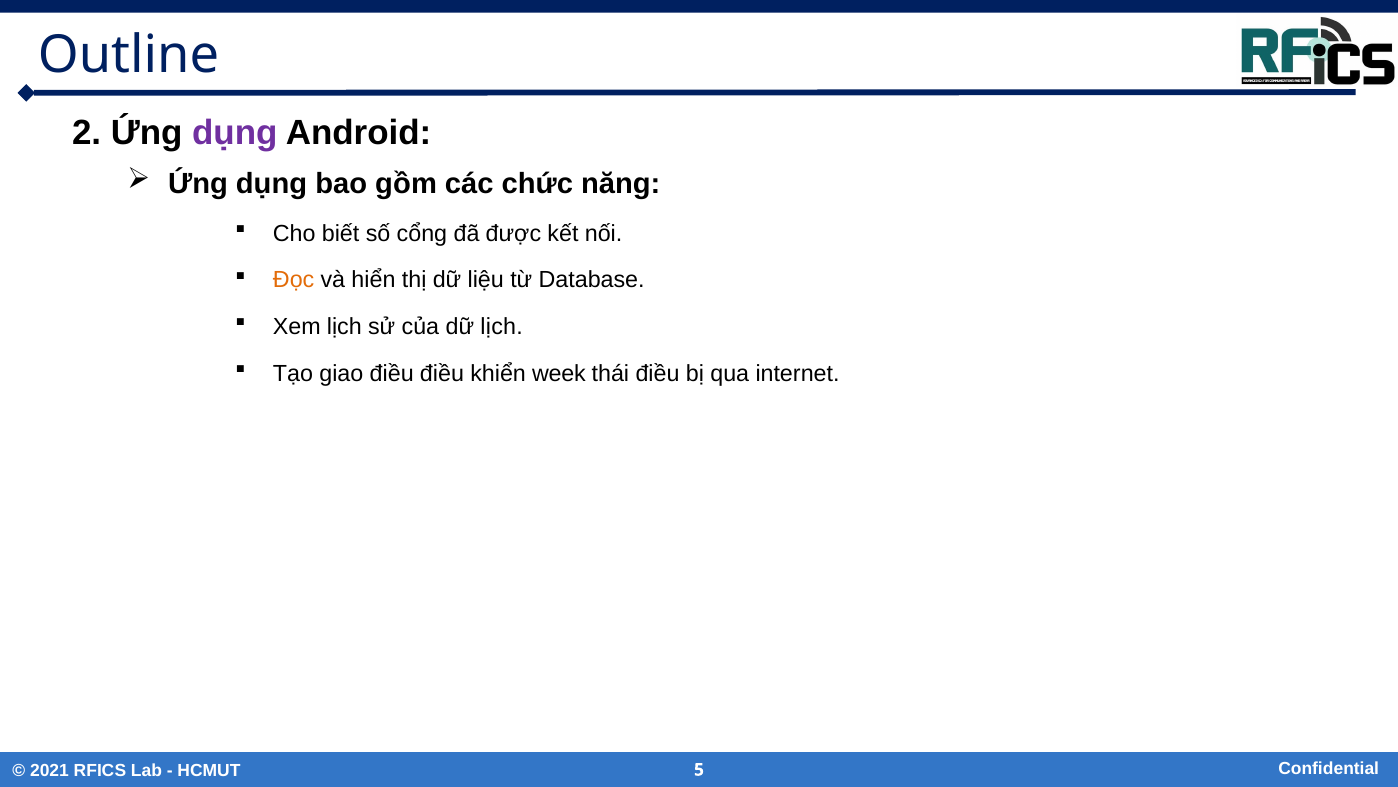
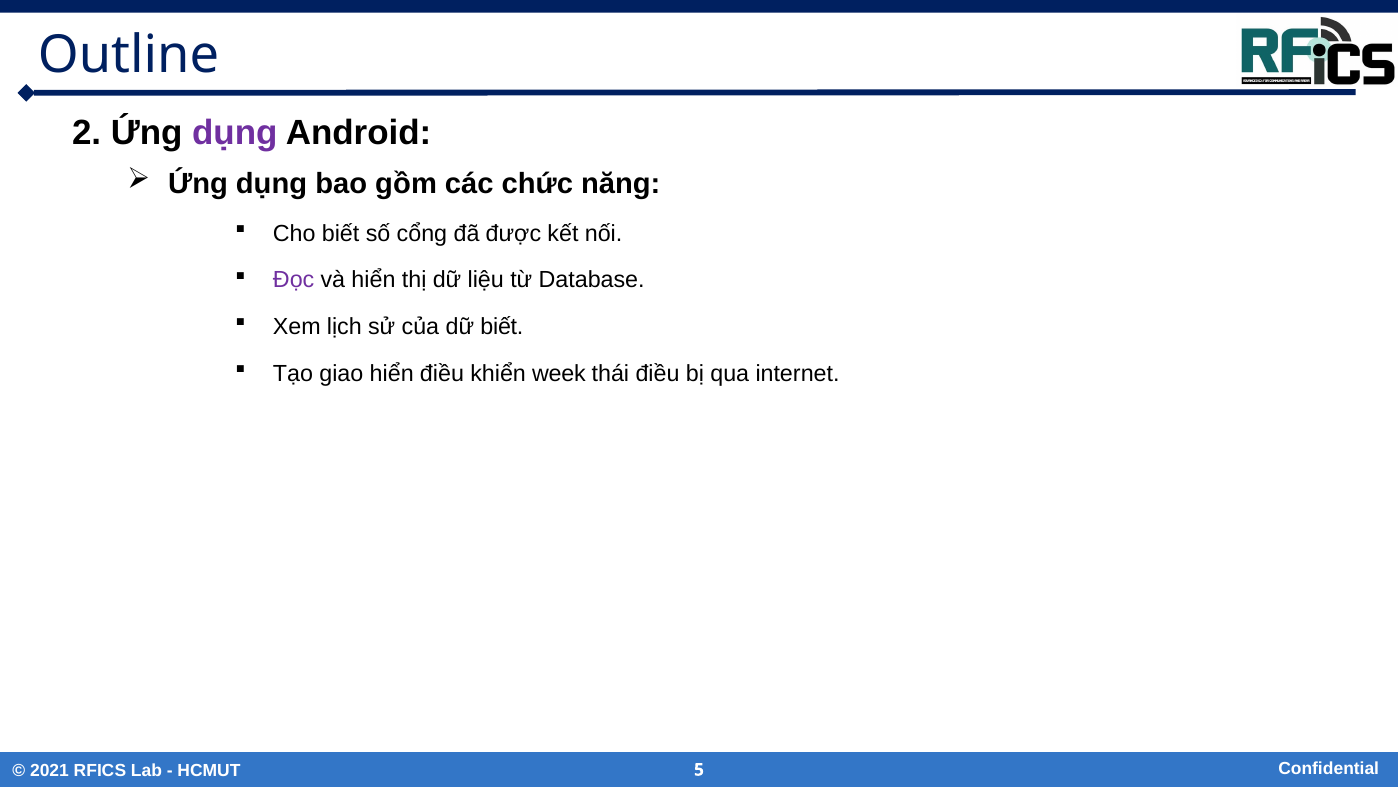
Đọc colour: orange -> purple (294, 280)
dữ lịch: lịch -> biết (502, 327)
giao điều: điều -> hiển (392, 373)
